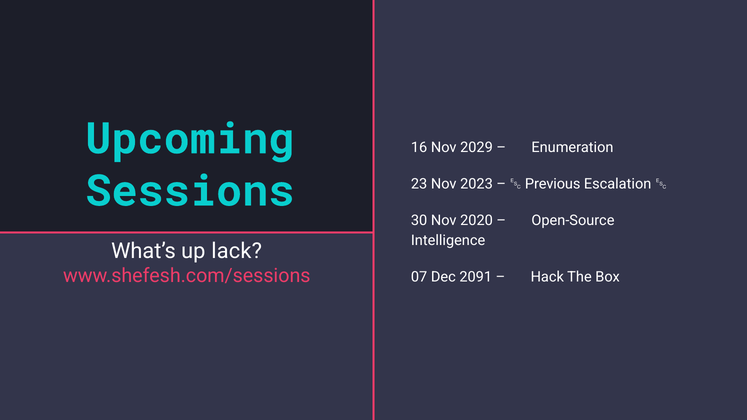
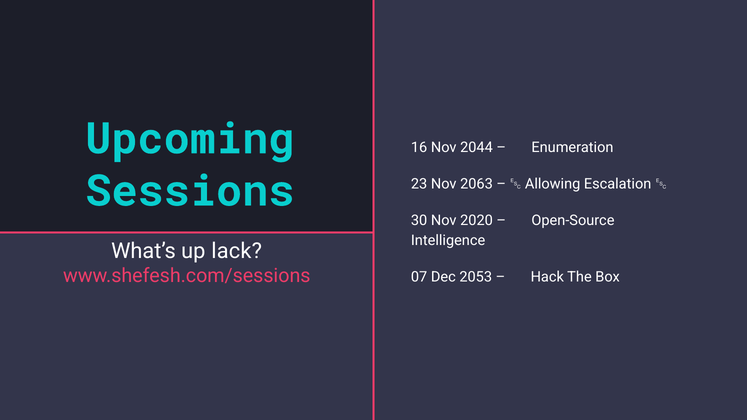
2029: 2029 -> 2044 (476, 147)
2023: 2023 -> 2063 (476, 184)
Previous: Previous -> Allowing (553, 184)
2091: 2091 -> 2053 (476, 277)
